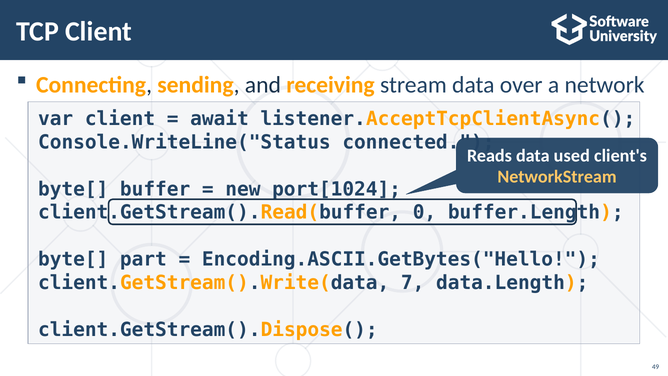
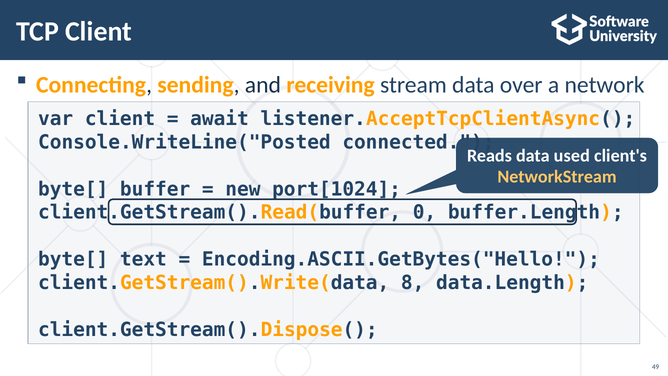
Console.WriteLine("Status: Console.WriteLine("Status -> Console.WriteLine("Posted (184, 142)
part: part -> text (143, 259)
7: 7 -> 8 (413, 283)
